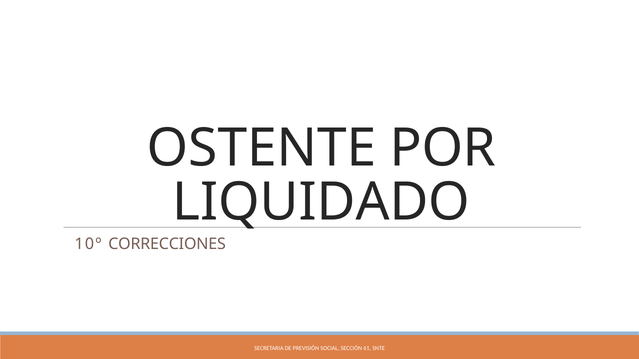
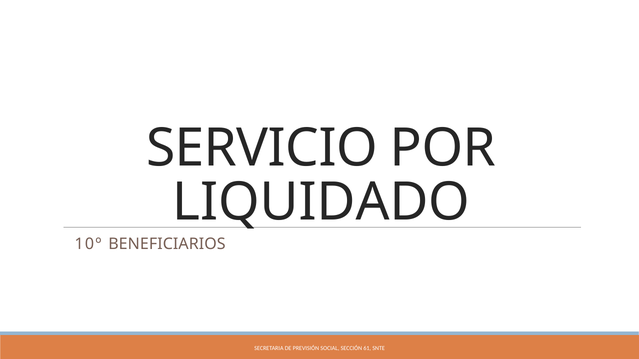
OSTENTE: OSTENTE -> SERVICIO (262, 148)
CORRECCIONES: CORRECCIONES -> BENEFICIARIOS (167, 244)
